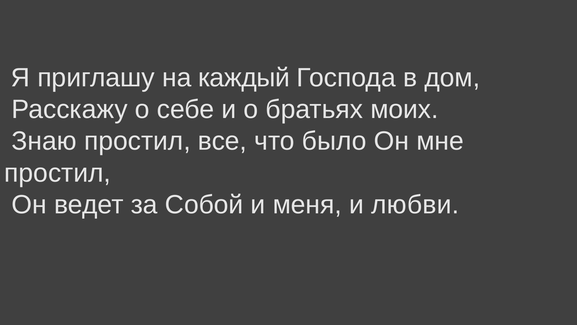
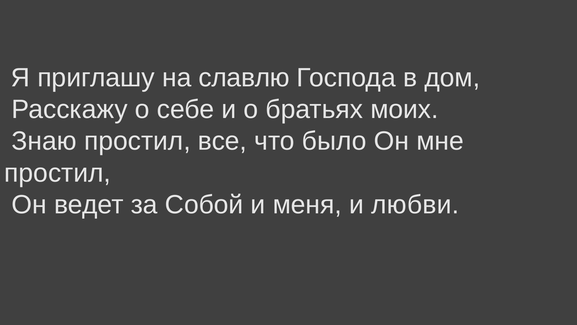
каждый: каждый -> славлю (244, 78)
